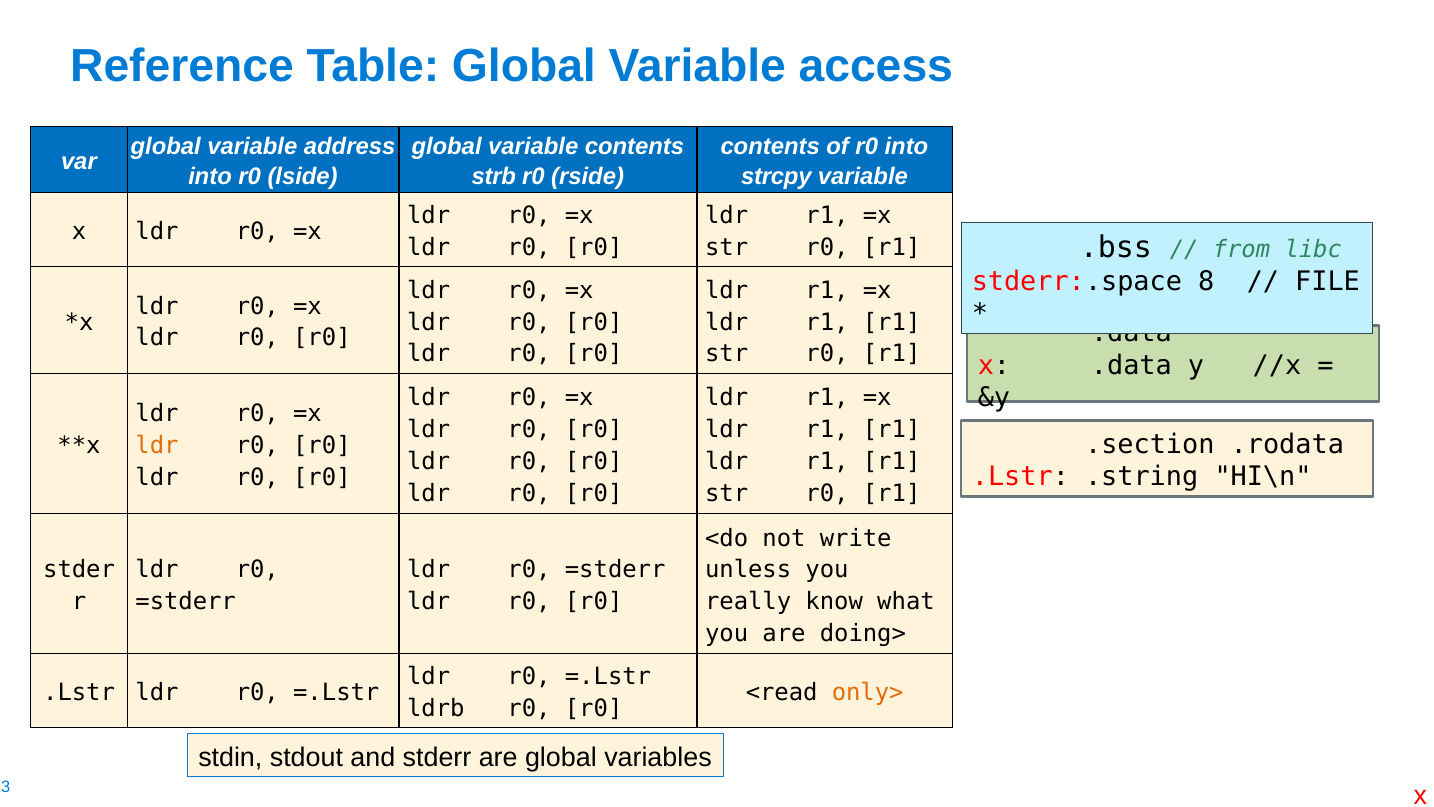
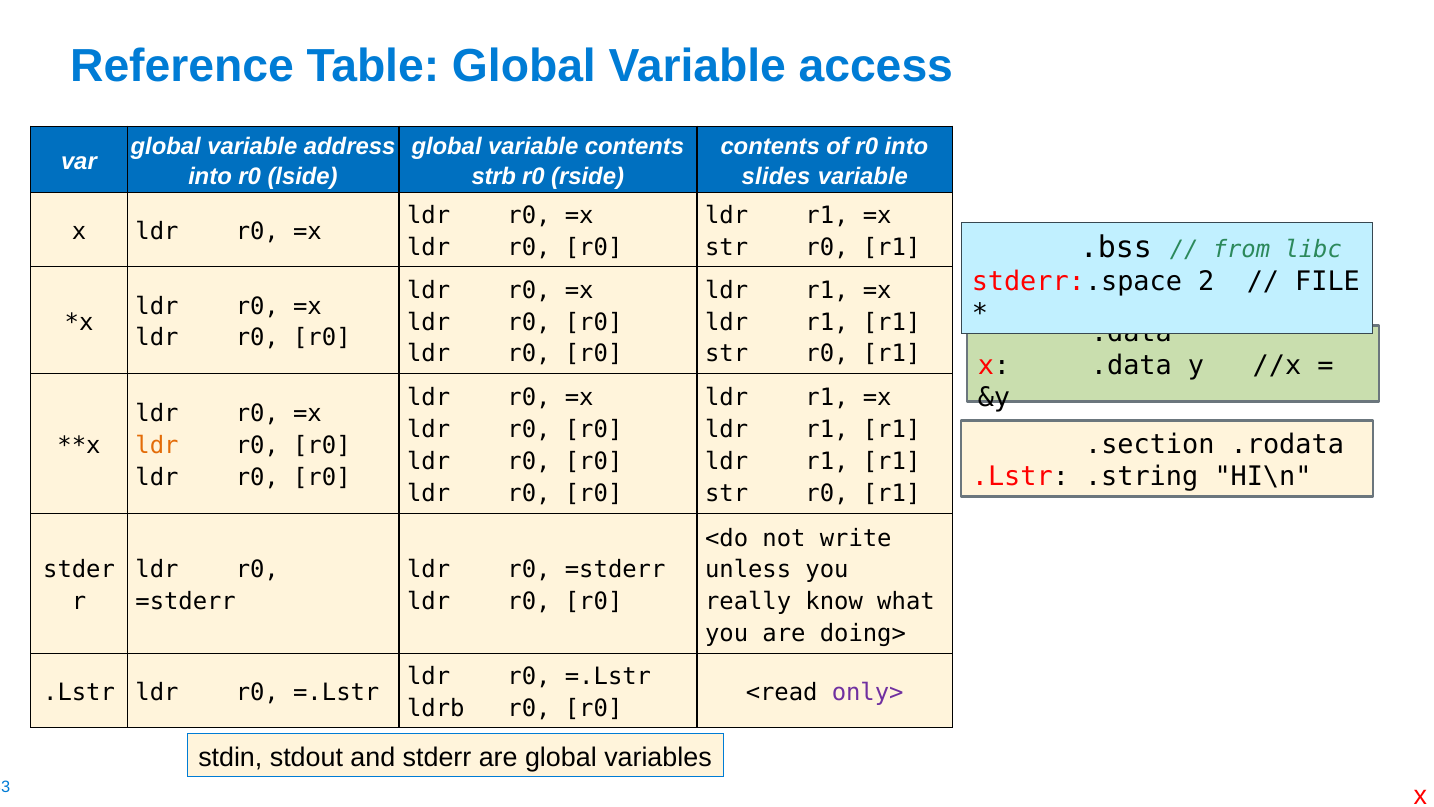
strcpy: strcpy -> slides (776, 177)
8: 8 -> 2 (1206, 281)
only> colour: orange -> purple (868, 692)
